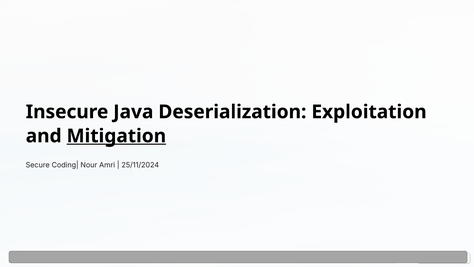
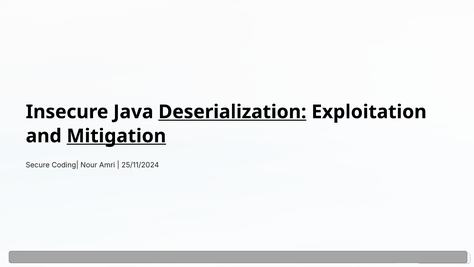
Deserialization underline: none -> present (232, 112)
